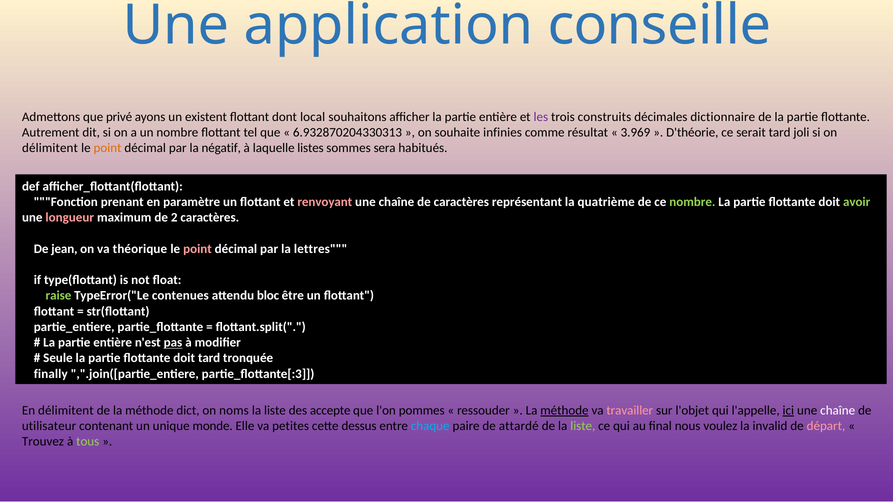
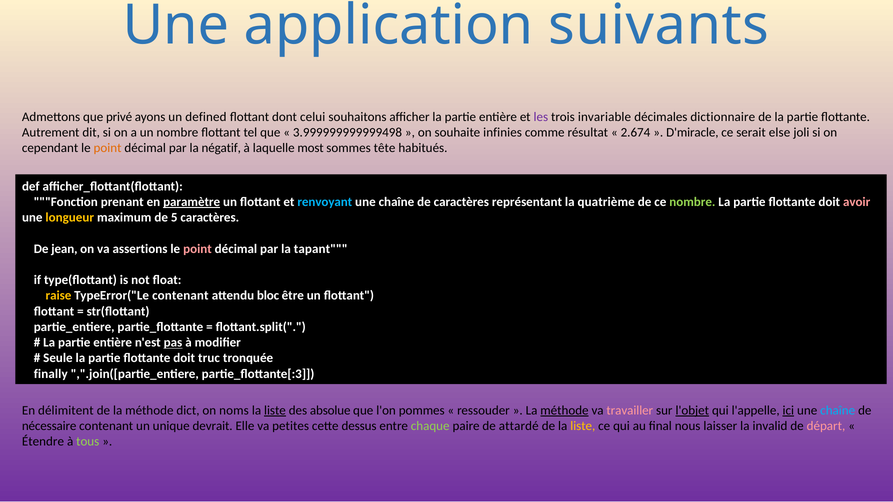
conseille: conseille -> suivants (659, 26)
existent: existent -> defined (206, 117)
local: local -> celui (313, 117)
construits: construits -> invariable (604, 117)
6.932870204330313: 6.932870204330313 -> 3.999999999999498 (348, 132)
3.969: 3.969 -> 2.674 (635, 132)
D'théorie: D'théorie -> D'miracle (692, 132)
serait tard: tard -> else (780, 132)
délimitent: délimitent -> cependant (50, 148)
listes: listes -> most (311, 148)
sera: sera -> tête (385, 148)
paramètre underline: none -> present (192, 202)
renvoyant colour: pink -> light blue (325, 202)
avoir colour: light green -> pink (857, 202)
longueur colour: pink -> yellow (70, 218)
2: 2 -> 5 (174, 218)
théorique: théorique -> assertions (140, 249)
lettres: lettres -> tapant (321, 249)
raise colour: light green -> yellow (58, 296)
TypeError("Le contenues: contenues -> contenant (180, 296)
doit tard: tard -> truc (209, 358)
liste underline: none -> present (275, 411)
accepte: accepte -> absolue (330, 411)
l'objet underline: none -> present (692, 411)
chaîne colour: white -> light blue (838, 411)
utilisateur: utilisateur -> nécessaire (49, 426)
monde: monde -> devrait (213, 426)
chaque colour: light blue -> light green (430, 426)
liste colour: light green -> yellow (583, 426)
voulez: voulez -> laisser (720, 426)
Trouvez: Trouvez -> Étendre (43, 442)
